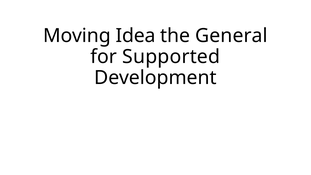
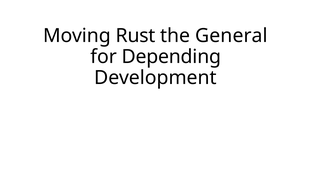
Idea: Idea -> Rust (136, 36)
Supported: Supported -> Depending (171, 57)
